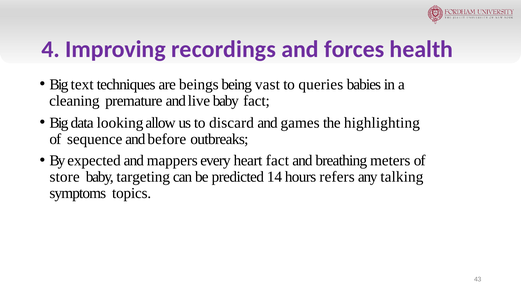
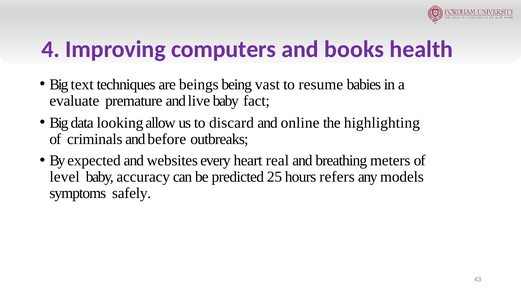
recordings: recordings -> computers (224, 49)
forces: forces -> books (354, 49)
queries: queries -> resume (321, 84)
cleaning: cleaning -> evaluate (74, 101)
games: games -> online (300, 123)
sequence: sequence -> criminals (95, 139)
mappers: mappers -> websites (172, 160)
heart fact: fact -> real (277, 160)
store: store -> level (65, 177)
targeting: targeting -> accuracy (143, 177)
14: 14 -> 25 (275, 177)
talking: talking -> models (402, 177)
topics: topics -> safely (132, 193)
